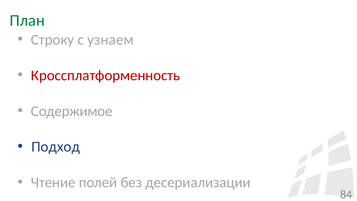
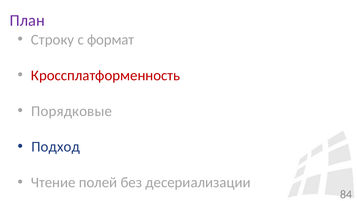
План colour: green -> purple (27, 21)
узнаем: узнаем -> формат (111, 40)
Содержимое: Содержимое -> Порядковые (72, 111)
